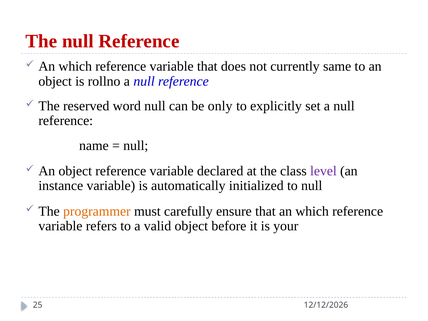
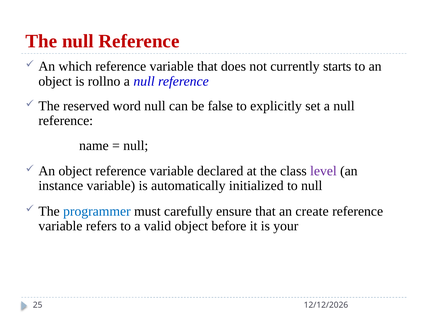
same: same -> starts (337, 66)
only: only -> false (220, 106)
programmer colour: orange -> blue (97, 211)
that an which: which -> create (312, 211)
